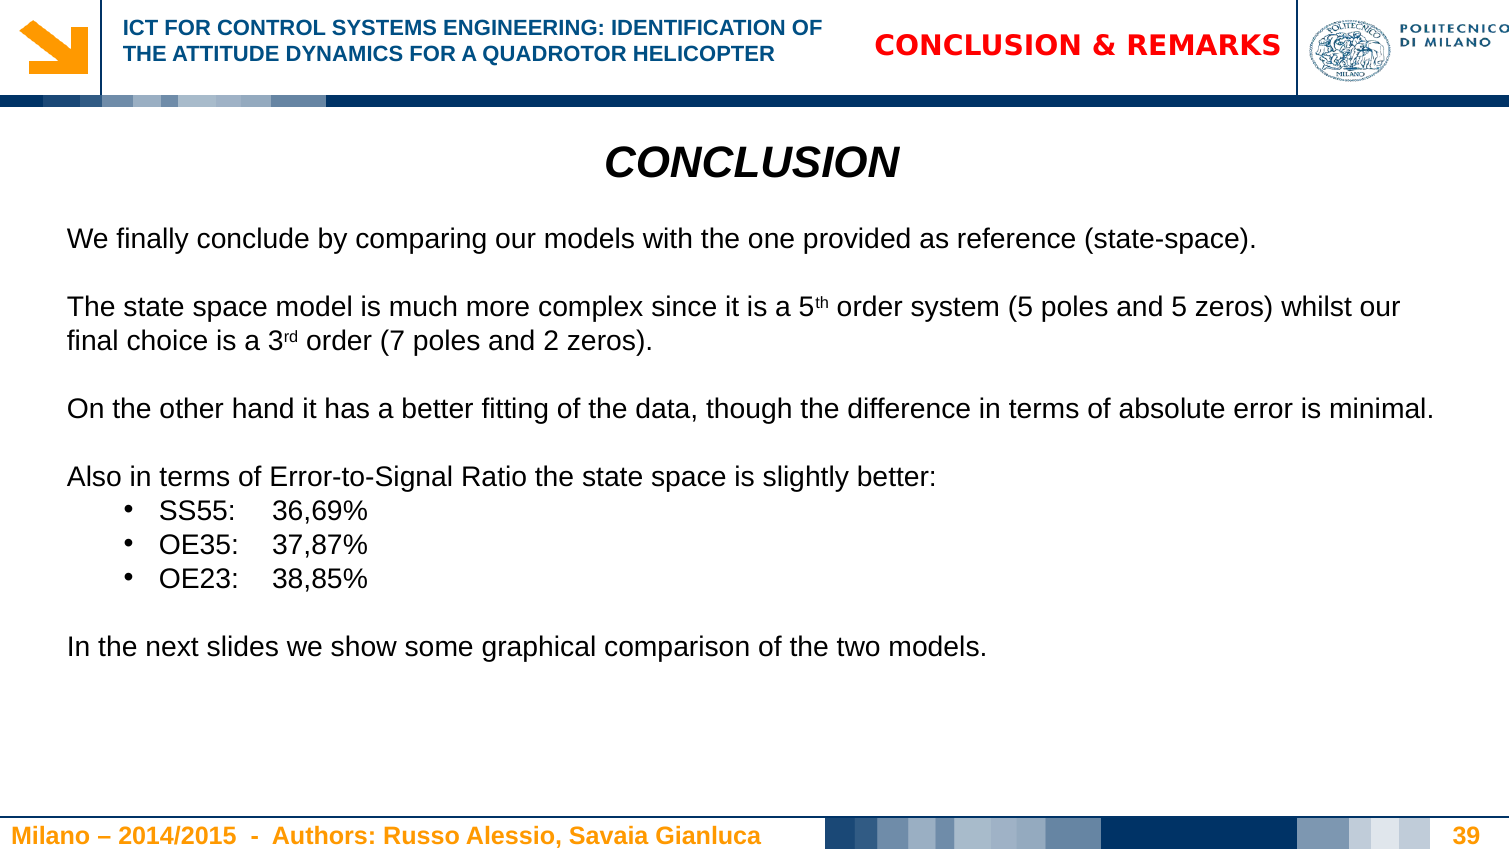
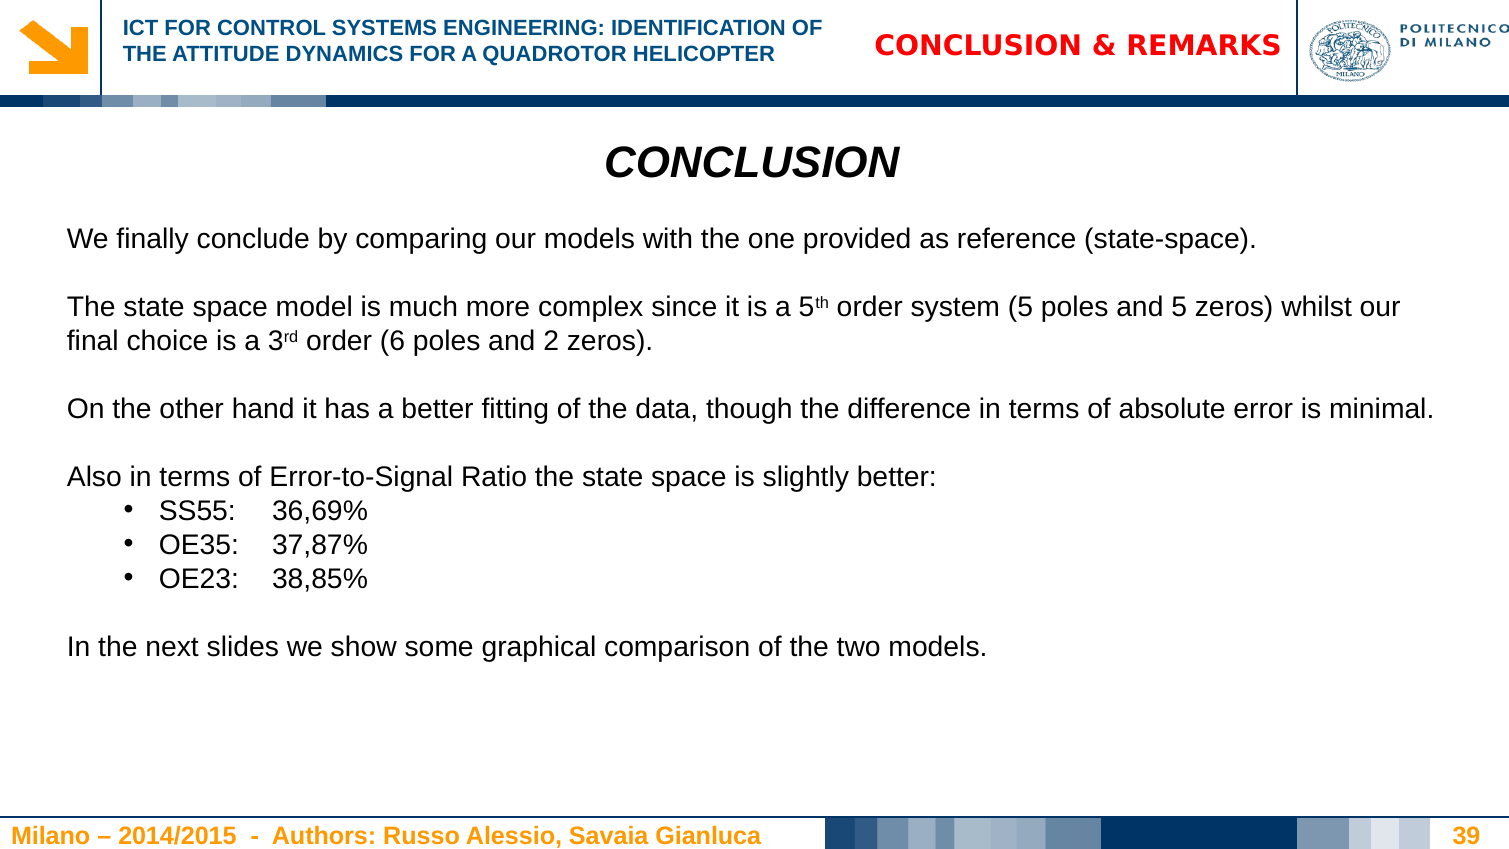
7: 7 -> 6 (392, 341)
